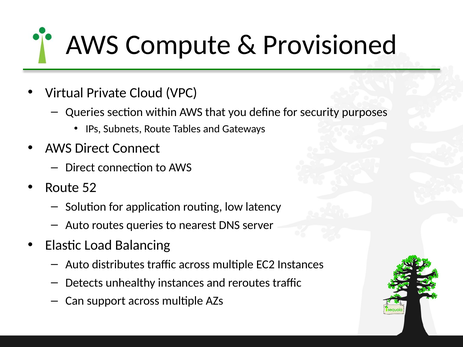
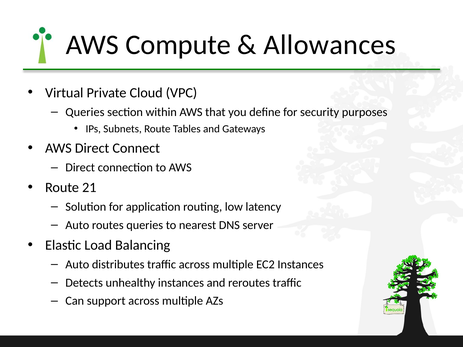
Provisioned: Provisioned -> Allowances (330, 45)
52: 52 -> 21 (89, 188)
